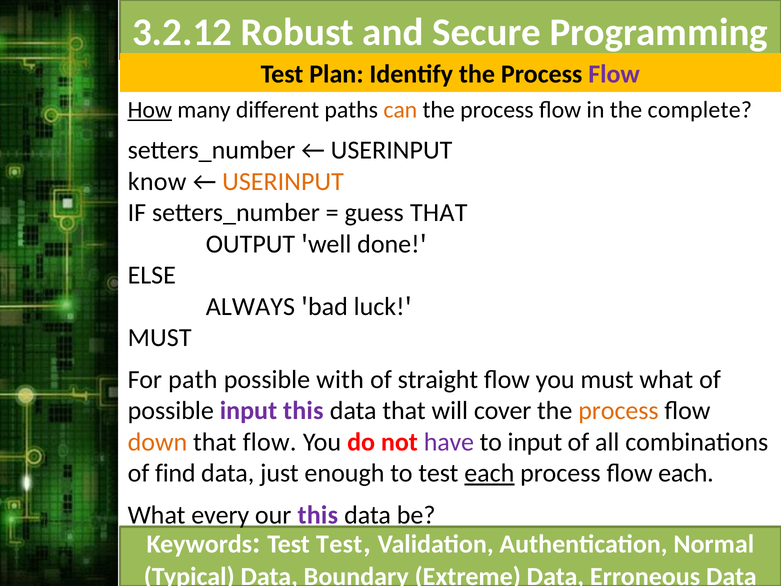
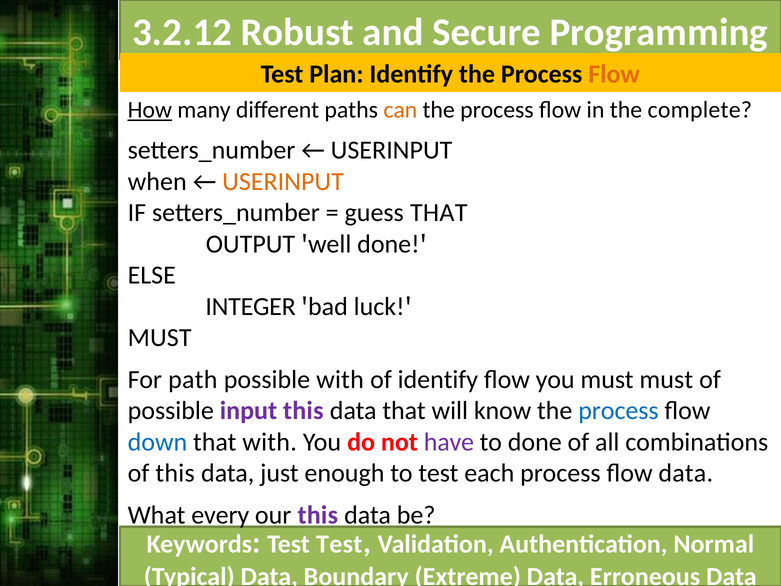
Flow colour: purple -> orange (614, 74)
know: know -> when (157, 182)
ALWAYS: ALWAYS -> INTEGER (251, 306)
of straight: straight -> identify (438, 379)
must what: what -> must (666, 379)
cover: cover -> know (503, 411)
process colour: orange -> blue (618, 411)
down colour: orange -> blue (157, 442)
that flow: flow -> with (270, 442)
to input: input -> done (535, 442)
of find: find -> this (175, 473)
each underline: present -> none (489, 473)
flow each: each -> data (686, 473)
